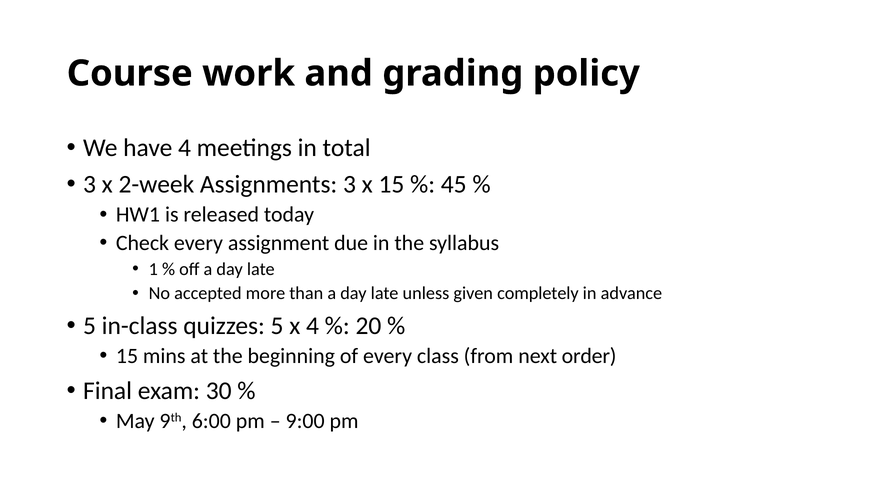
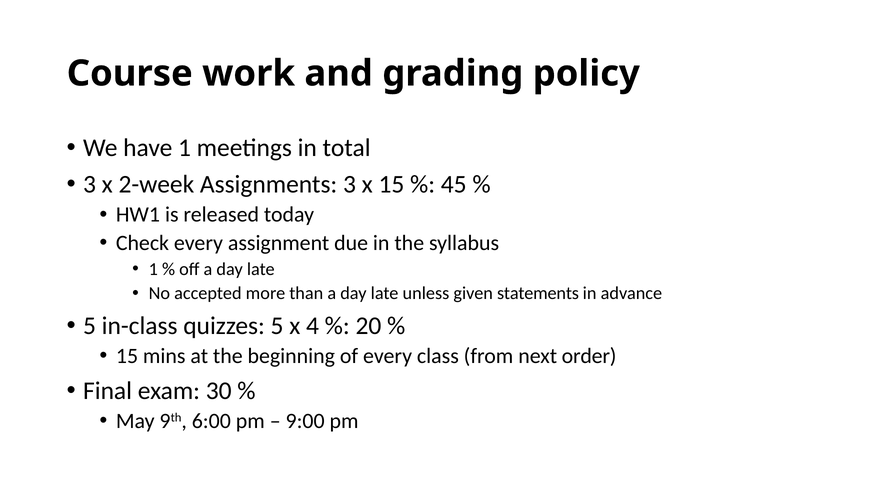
have 4: 4 -> 1 (185, 148)
completely: completely -> statements (538, 293)
